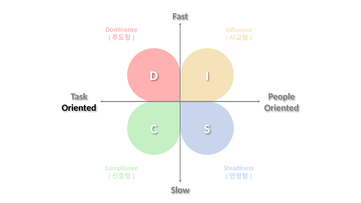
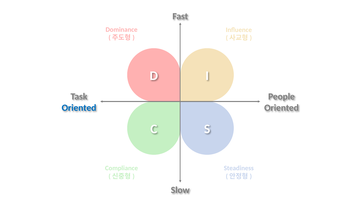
Oriented colour: black -> blue (79, 108)
